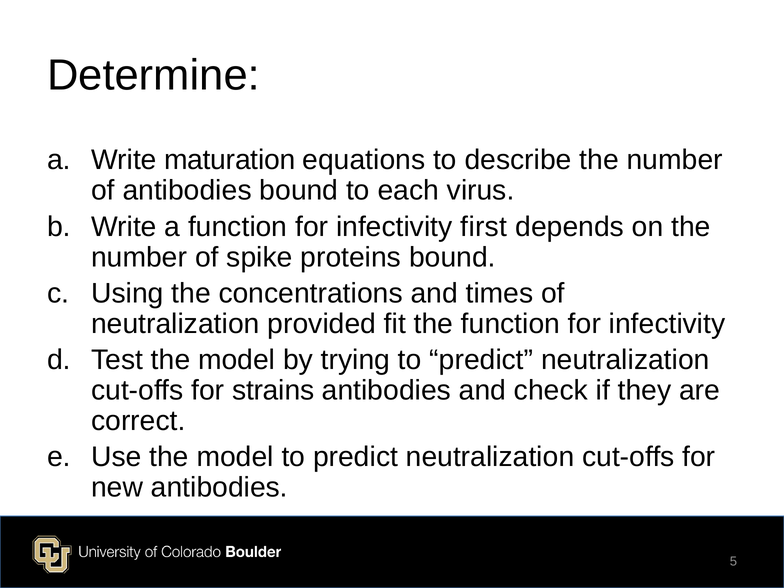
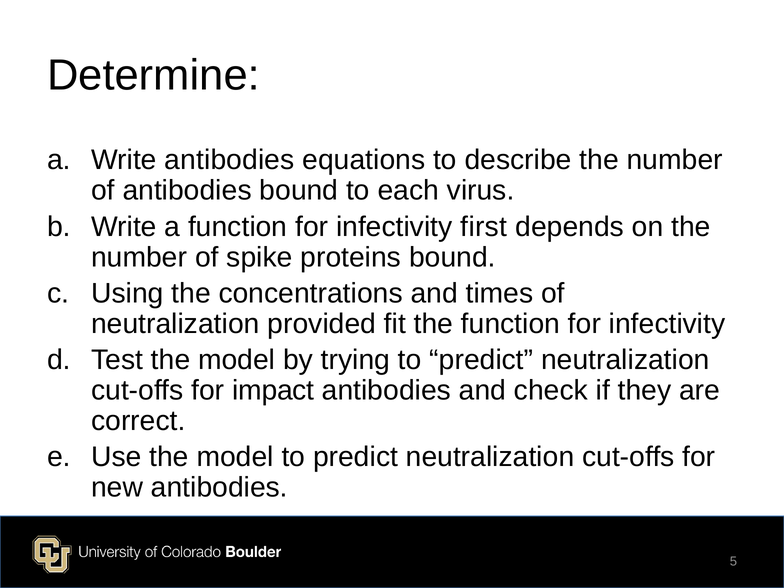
Write maturation: maturation -> antibodies (229, 160)
strains: strains -> impact (273, 390)
